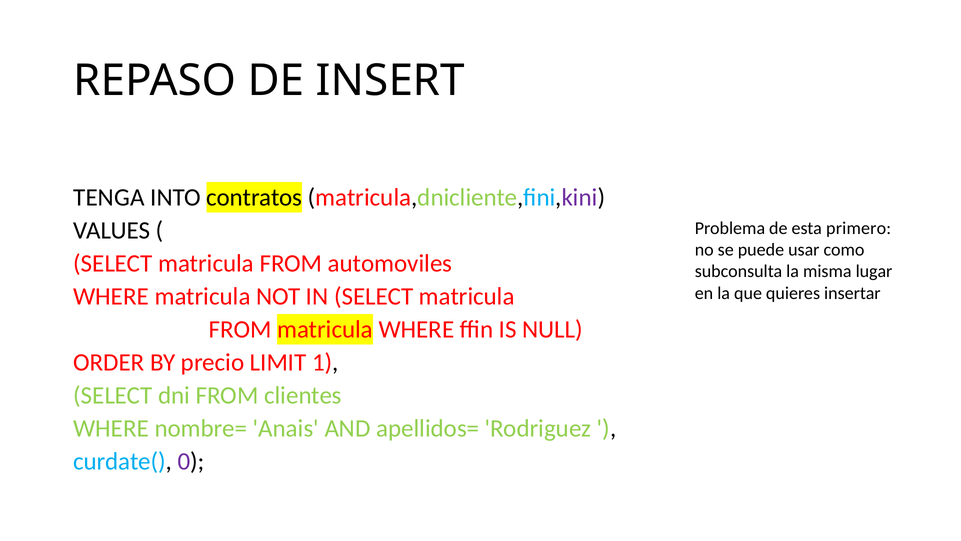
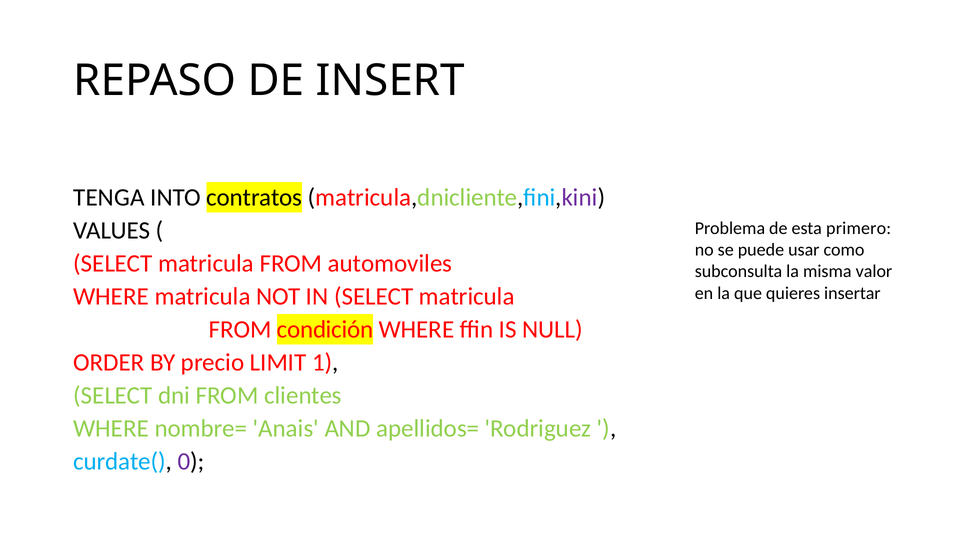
lugar: lugar -> valor (874, 271)
FROM matricula: matricula -> condición (325, 329)
